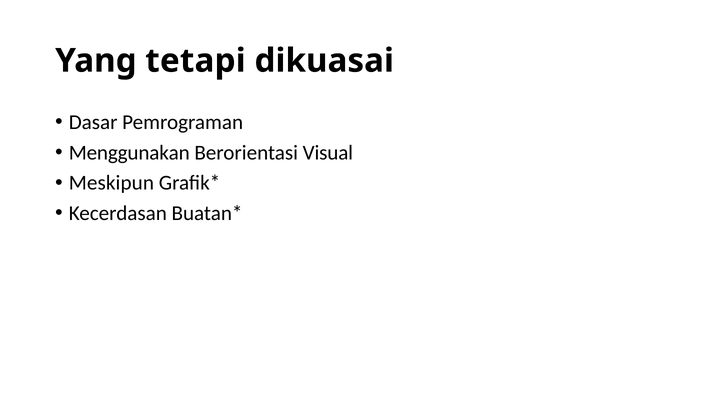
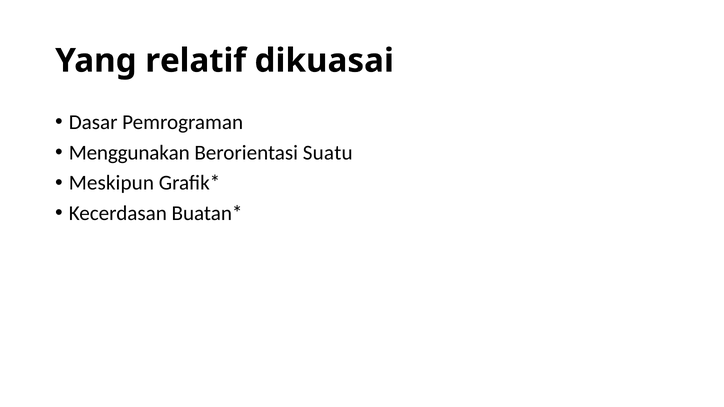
tetapi: tetapi -> relatif (196, 61)
Visual: Visual -> Suatu (328, 153)
